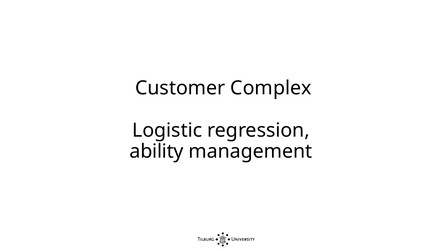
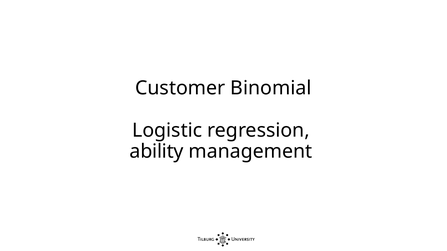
Complex: Complex -> Binomial (271, 88)
